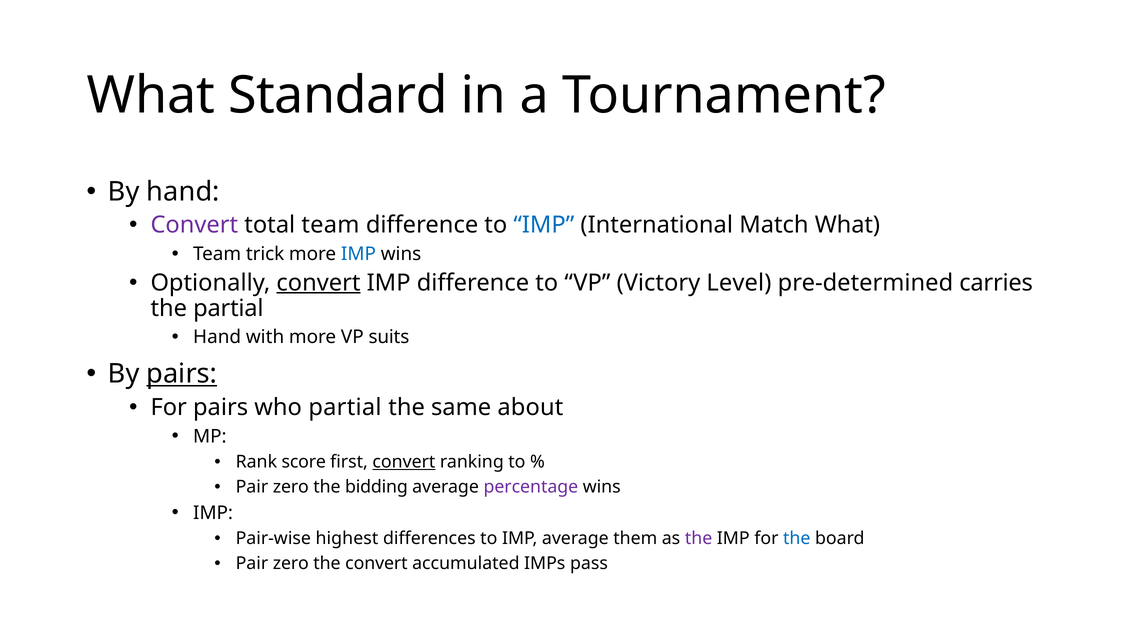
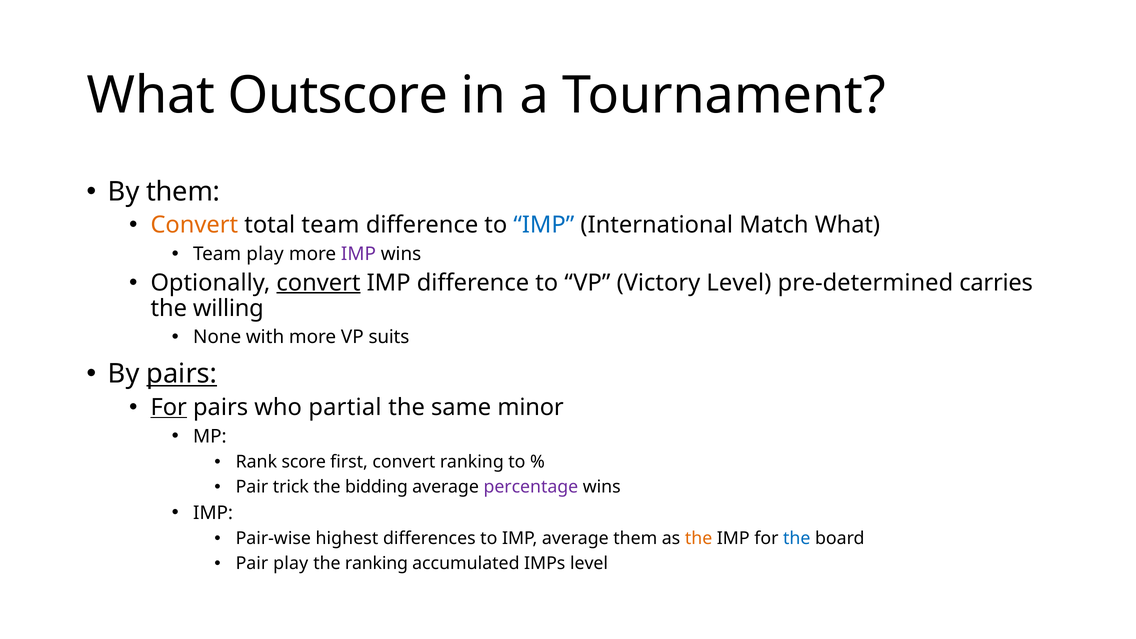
Standard: Standard -> Outscore (338, 95)
By hand: hand -> them (183, 192)
Convert colour: purple -> orange (194, 225)
Team trick: trick -> play (265, 254)
IMP colour: blue -> purple (358, 254)
the partial: partial -> willing (228, 308)
Hand: Hand -> None (217, 337)
For underline: none -> present (169, 407)
about: about -> minor (531, 407)
convert underline: present -> none (404, 462)
zero: zero -> trick (291, 487)
the colour: purple -> orange (699, 538)
zero: zero -> play (291, 564)
the convert: convert -> ranking (376, 564)
IMPs pass: pass -> level (589, 564)
